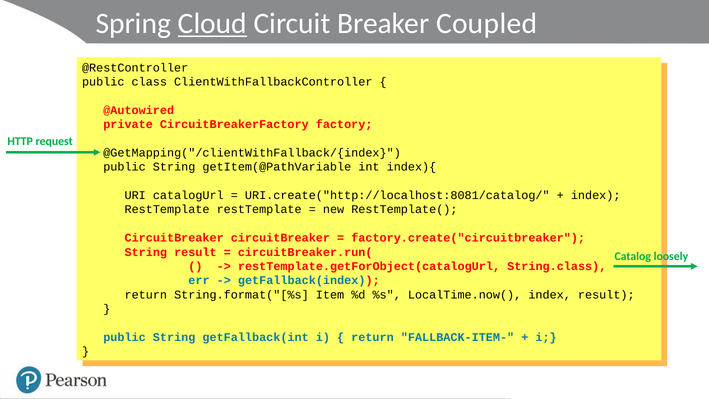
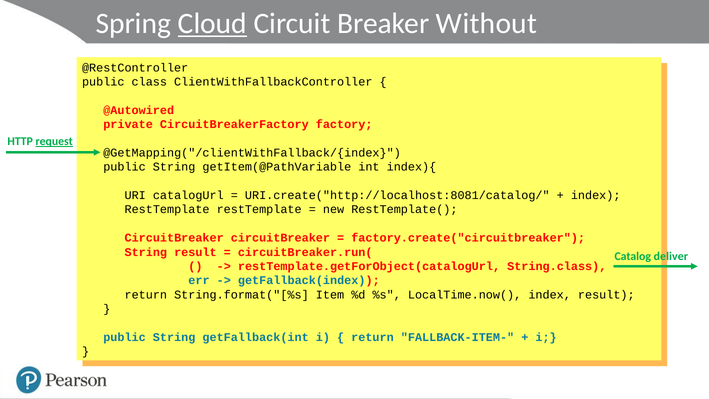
Coupled: Coupled -> Without (487, 24)
request underline: none -> present (54, 141)
loosely: loosely -> deliver (671, 256)
